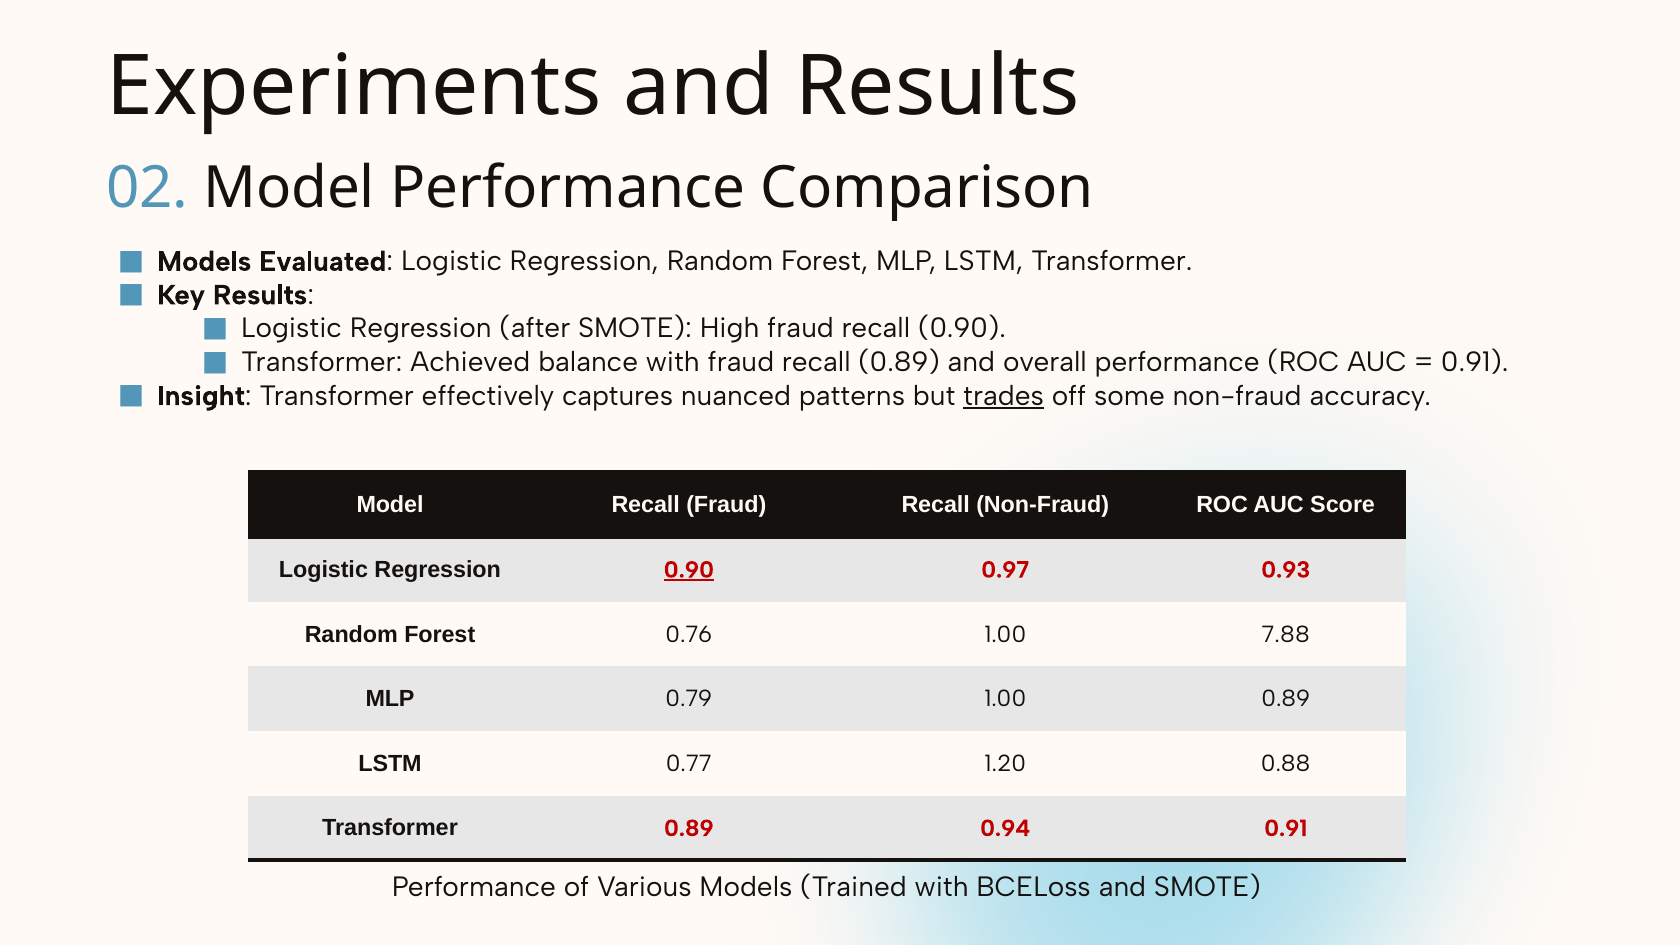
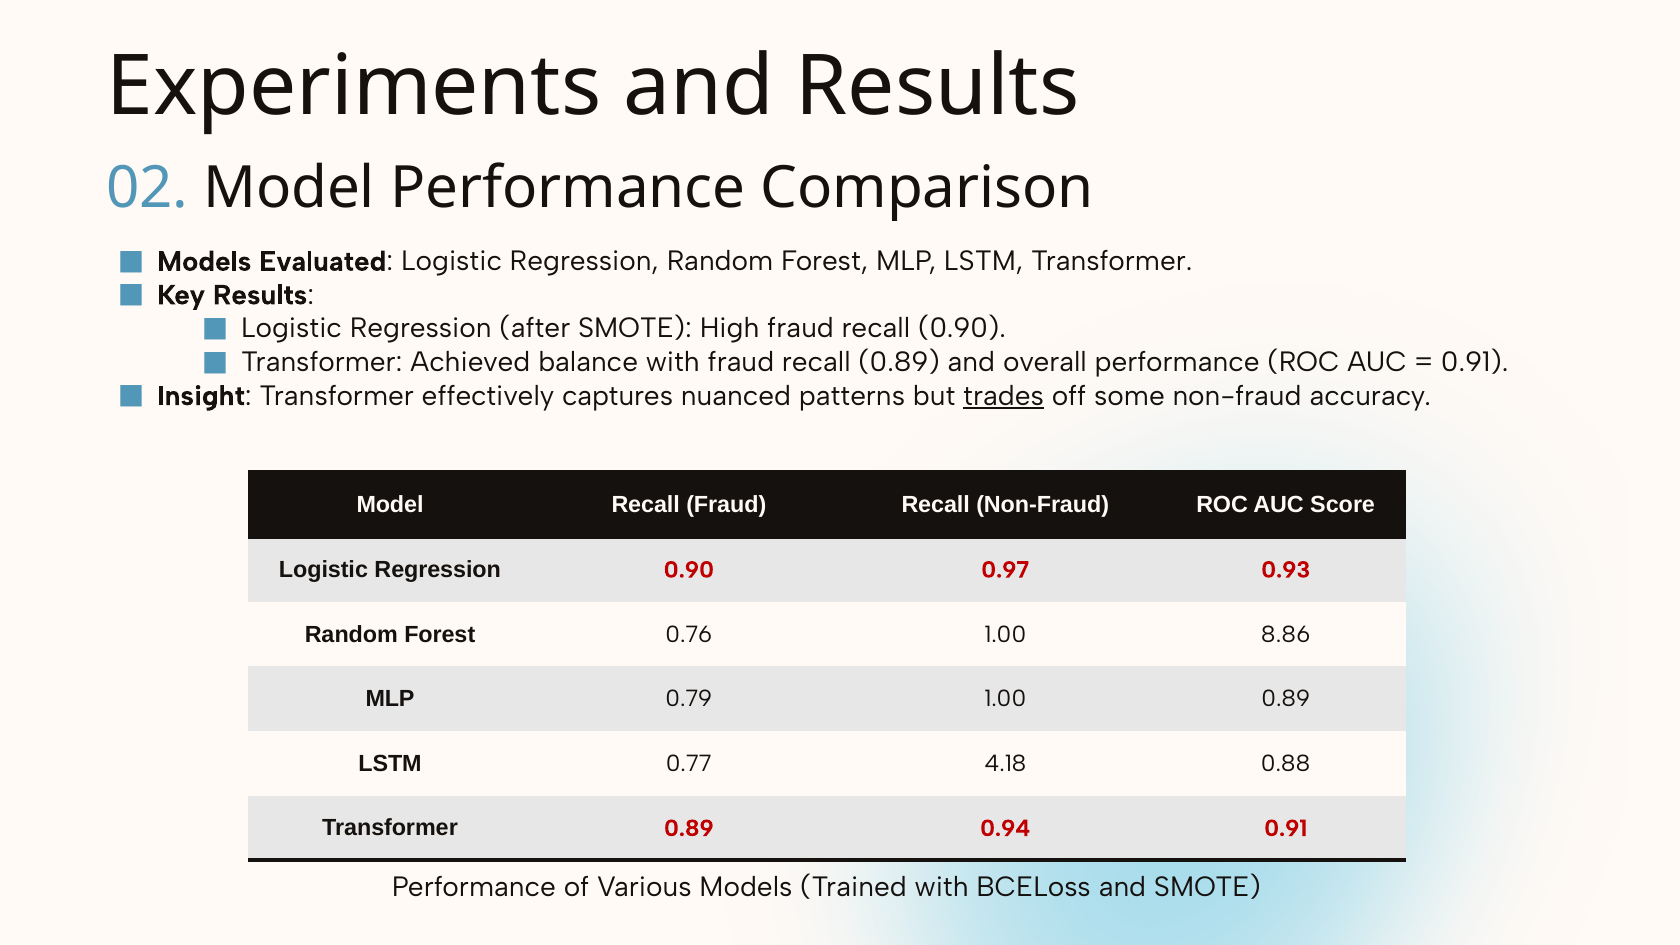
0.90 underline: present -> none (689, 570)
7.88: 7.88 -> 8.86 (1286, 634)
1.20: 1.20 -> 4.18 (1005, 764)
